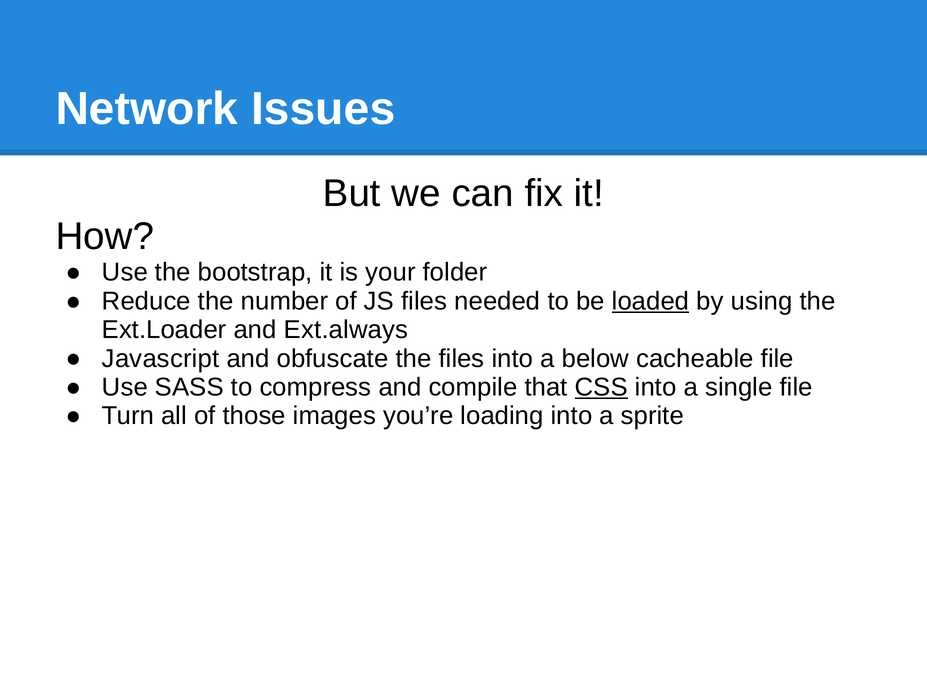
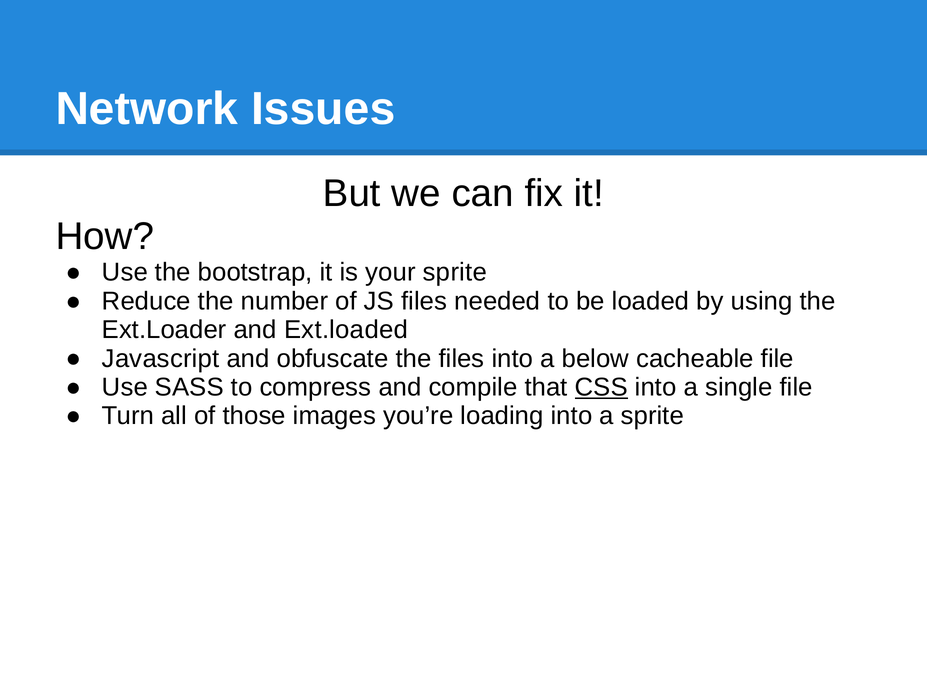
your folder: folder -> sprite (455, 273)
loaded underline: present -> none (651, 301)
Ext.always: Ext.always -> Ext.loaded (346, 330)
